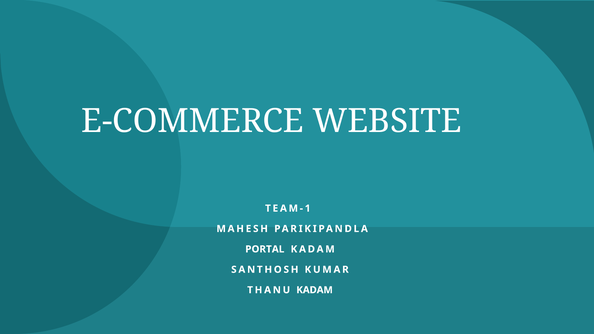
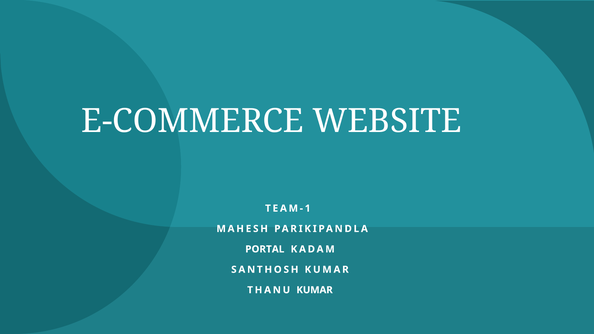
THANU KADAM: KADAM -> KUMAR (315, 290)
